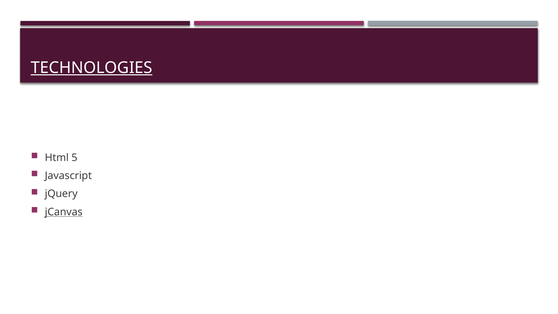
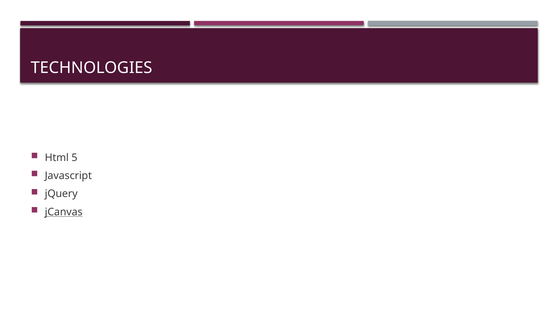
TECHNOLOGIES underline: present -> none (92, 68)
